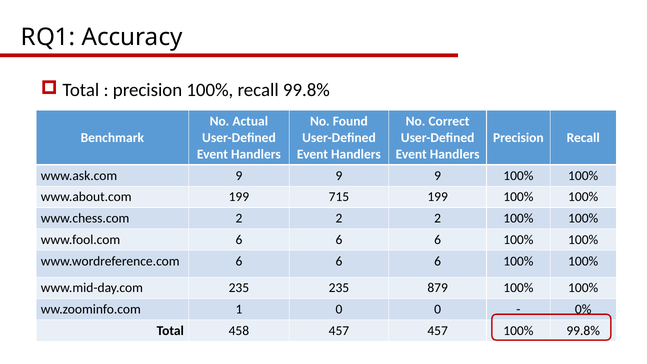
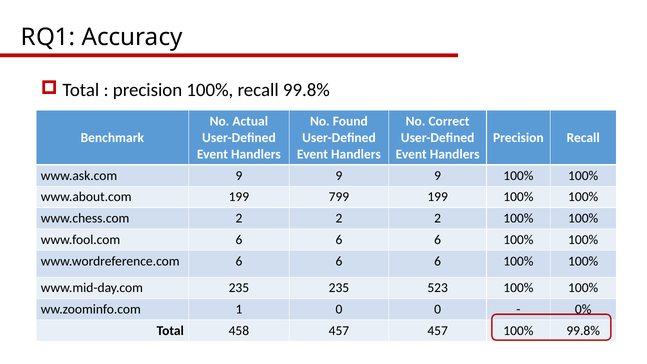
715: 715 -> 799 (339, 197)
879: 879 -> 523 (438, 288)
